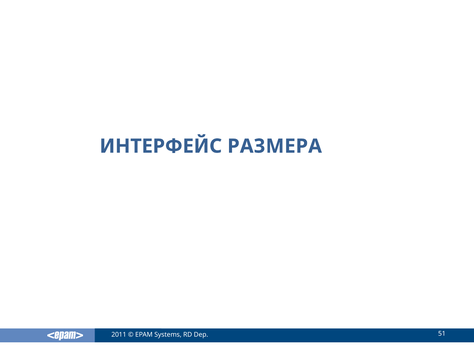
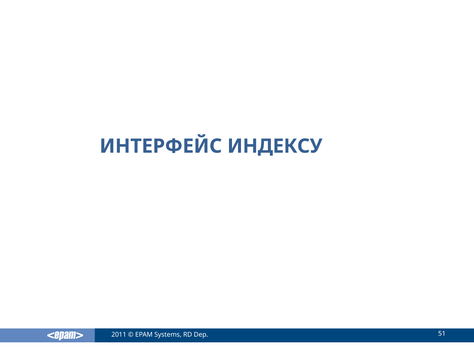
РАЗМЕРА: РАЗМЕРА -> ИНДЕКСУ (275, 146)
